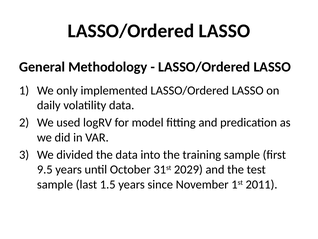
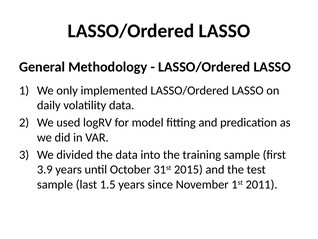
9.5: 9.5 -> 3.9 (45, 169)
2029: 2029 -> 2015 (188, 169)
